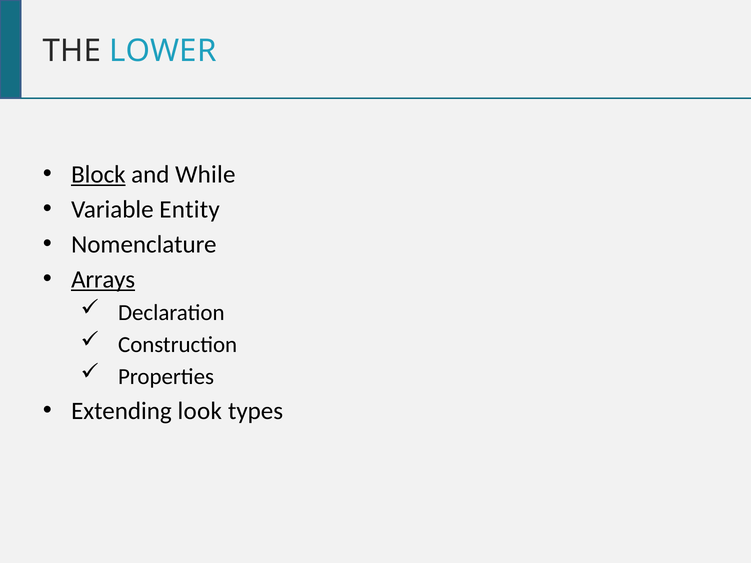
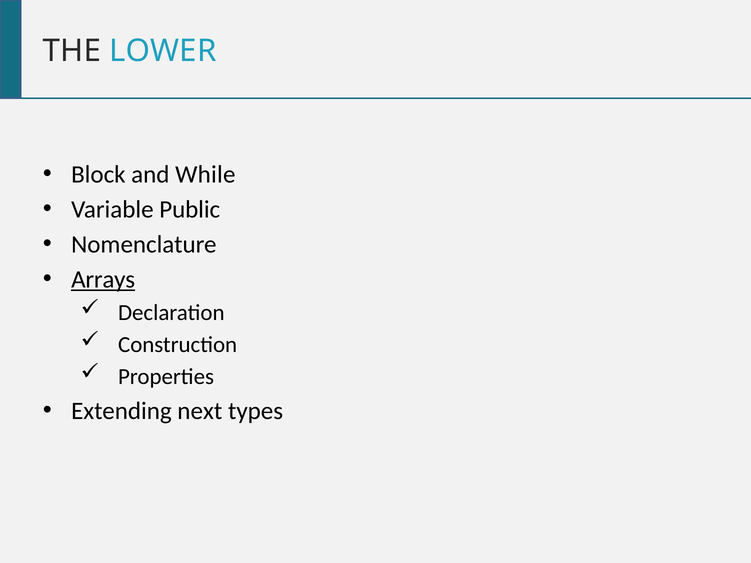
Block underline: present -> none (98, 175)
Entity: Entity -> Public (190, 210)
look: look -> next (200, 411)
